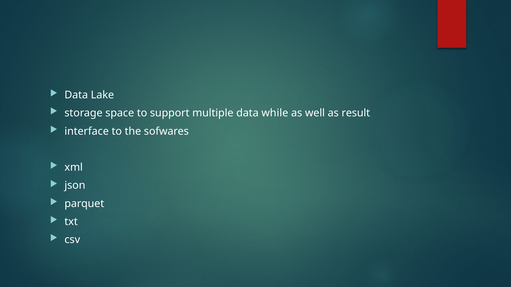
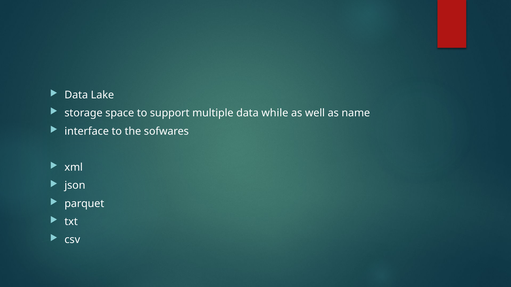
result: result -> name (356, 113)
